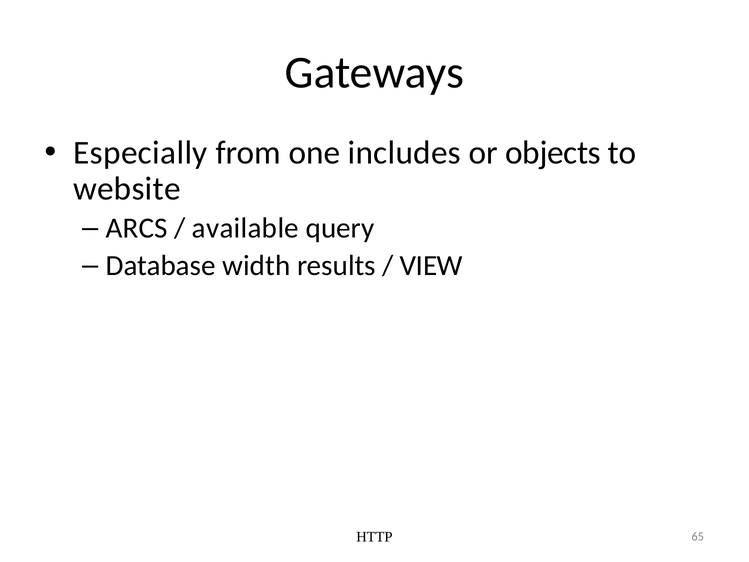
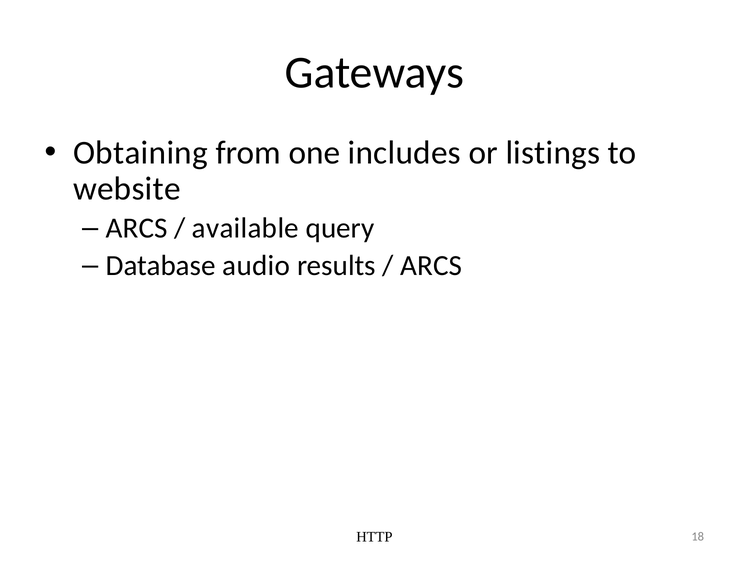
Especially: Especially -> Obtaining (140, 153)
objects: objects -> listings (553, 153)
width: width -> audio (256, 265)
VIEW: VIEW -> ARCS (431, 265)
65: 65 -> 18 (698, 536)
